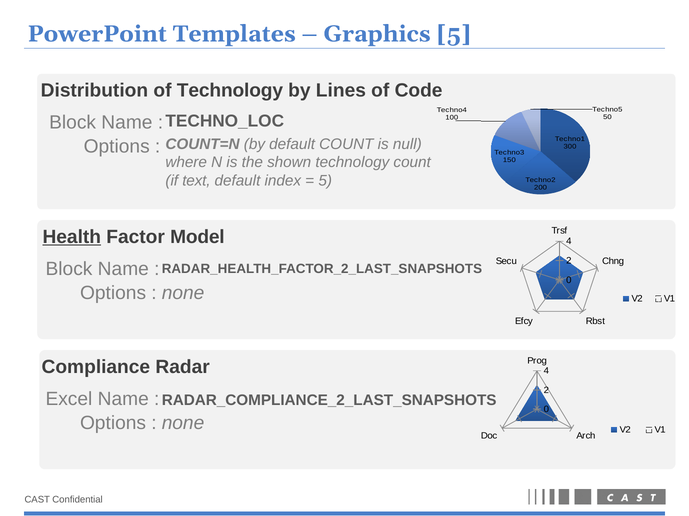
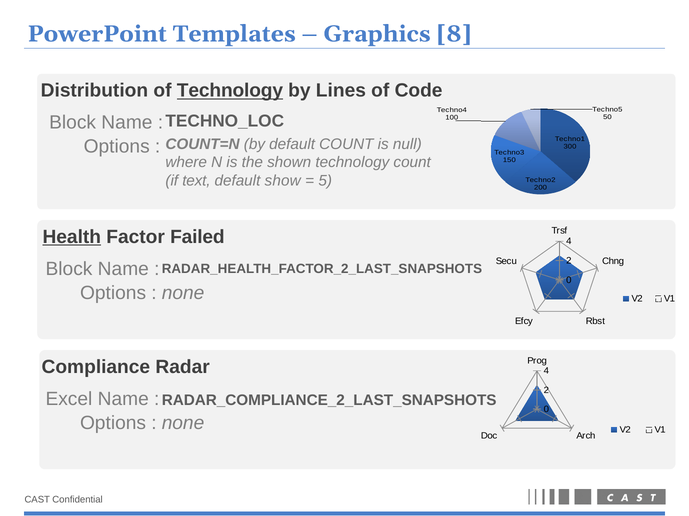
Graphics 5: 5 -> 8 (454, 34)
Technology underline: none -> present (230, 91)
index: index -> show (283, 181)
Model: Model -> Failed (197, 237)
